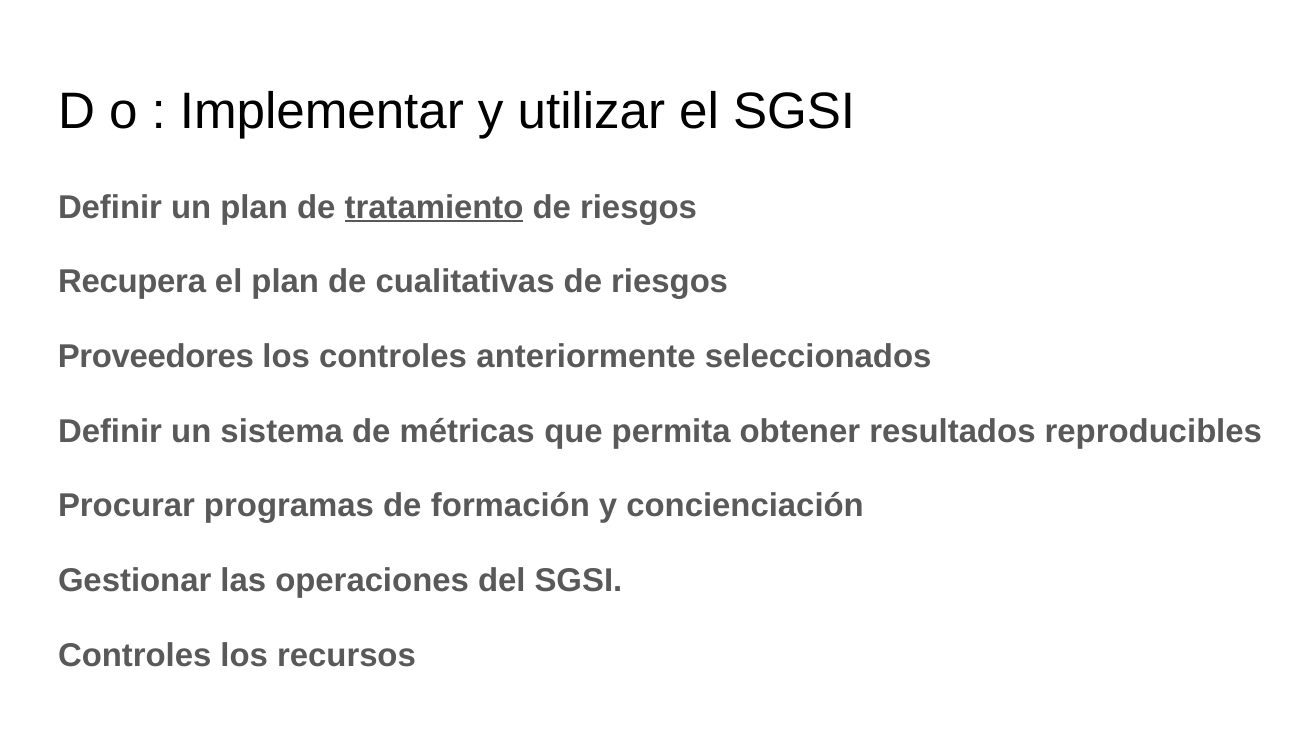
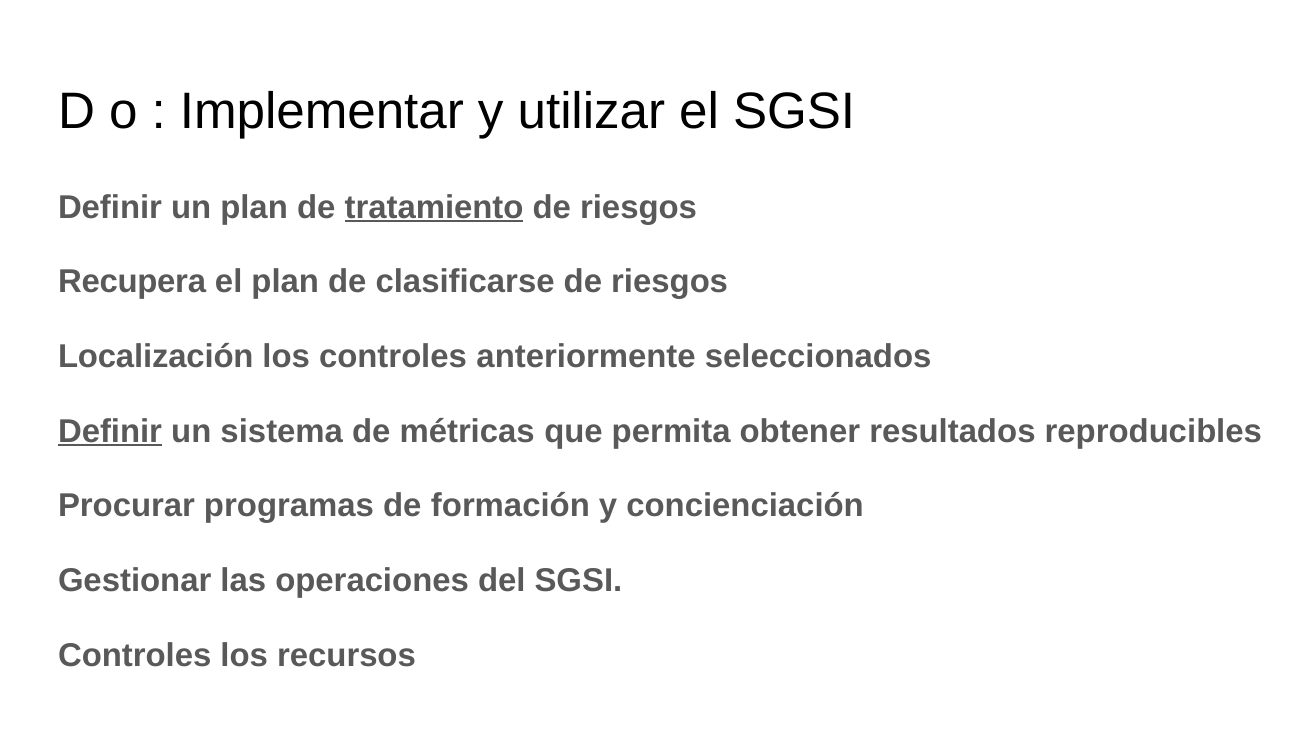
cualitativas: cualitativas -> clasificarse (465, 282)
Proveedores: Proveedores -> Localización (156, 356)
Definir underline: none -> present (110, 431)
